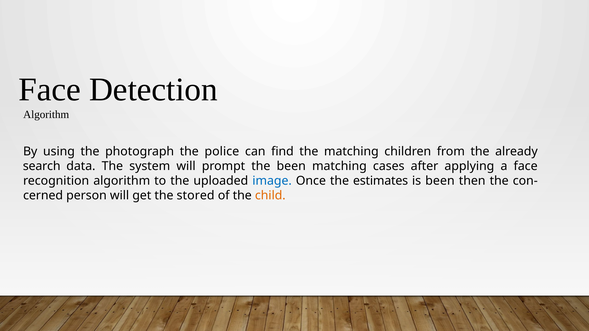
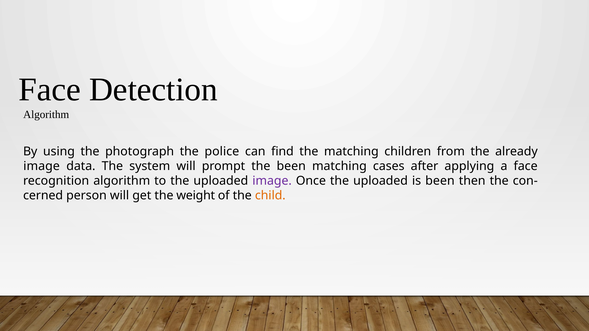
search: search -> image (42, 166)
image colour: blue -> purple (272, 181)
Once the estimates: estimates -> uploaded (381, 181)
stored: stored -> weight (196, 196)
